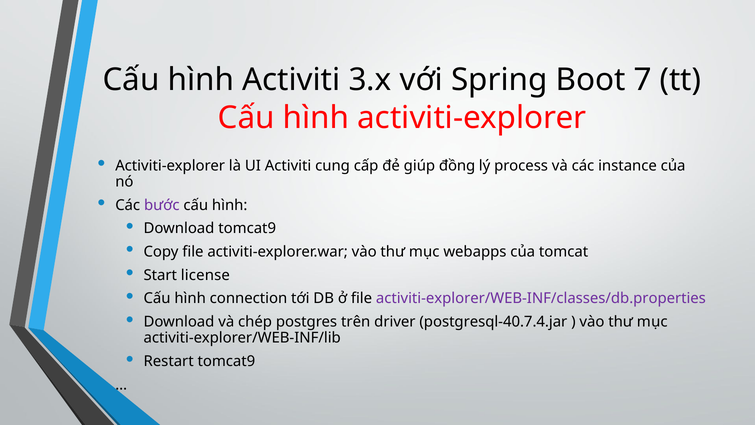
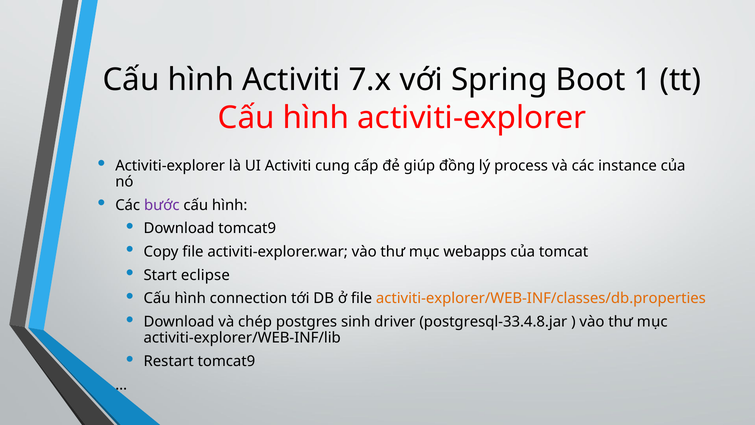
3.x: 3.x -> 7.x (370, 80)
7: 7 -> 1 (643, 80)
license: license -> eclipse (205, 275)
activiti-explorer/WEB-INF/classes/db.properties colour: purple -> orange (541, 298)
trên: trên -> sinh (356, 322)
postgresql-40.7.4.jar: postgresql-40.7.4.jar -> postgresql-33.4.8.jar (493, 322)
